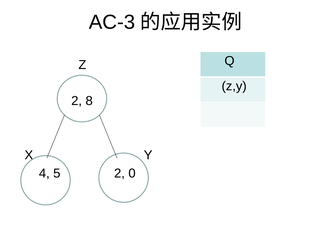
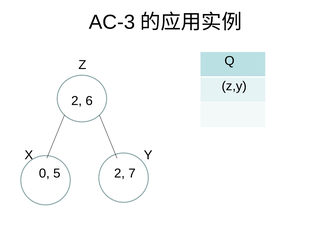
8: 8 -> 6 (89, 101)
4: 4 -> 0 (44, 174)
0: 0 -> 7 (132, 174)
